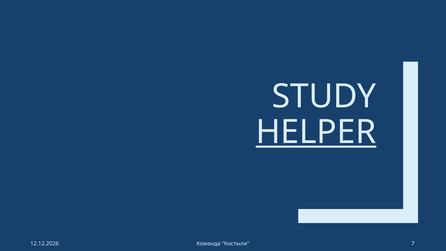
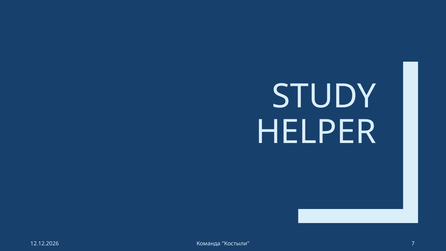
HELPER underline: present -> none (316, 132)
